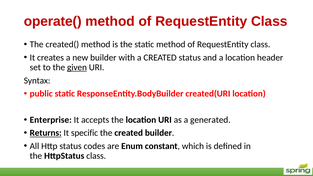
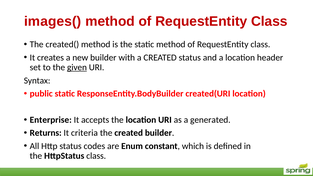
operate(: operate( -> images( (53, 21)
Returns underline: present -> none (46, 133)
specific: specific -> criteria (84, 133)
